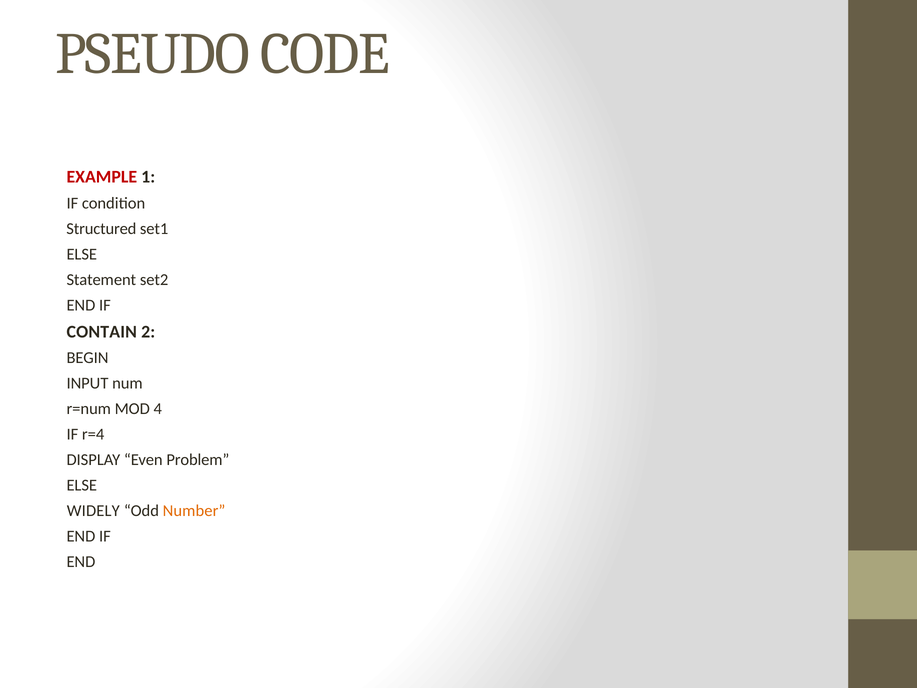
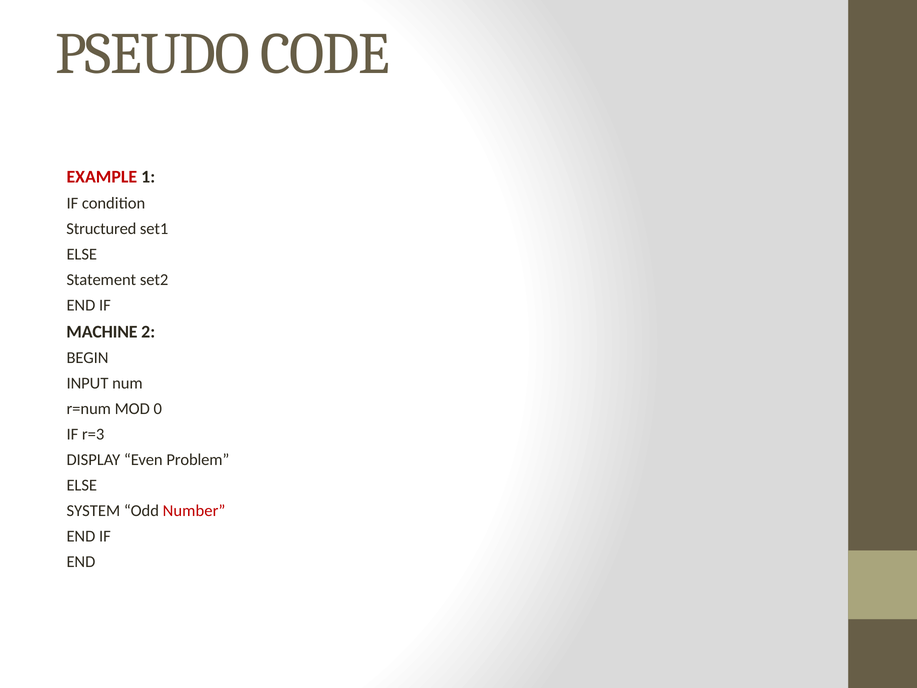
CONTAIN: CONTAIN -> MACHINE (102, 332)
4: 4 -> 0 (158, 409)
r=4: r=4 -> r=3 (93, 434)
WIDELY: WIDELY -> SYSTEM (93, 511)
Number colour: orange -> red (194, 511)
